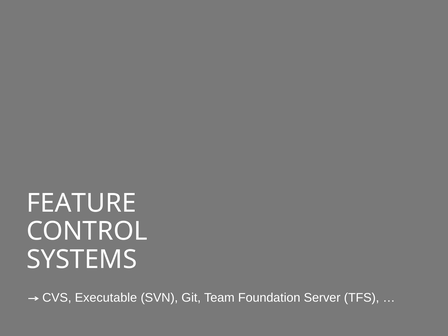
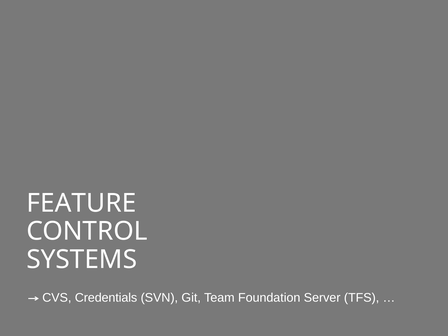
Executable: Executable -> Credentials (106, 298)
